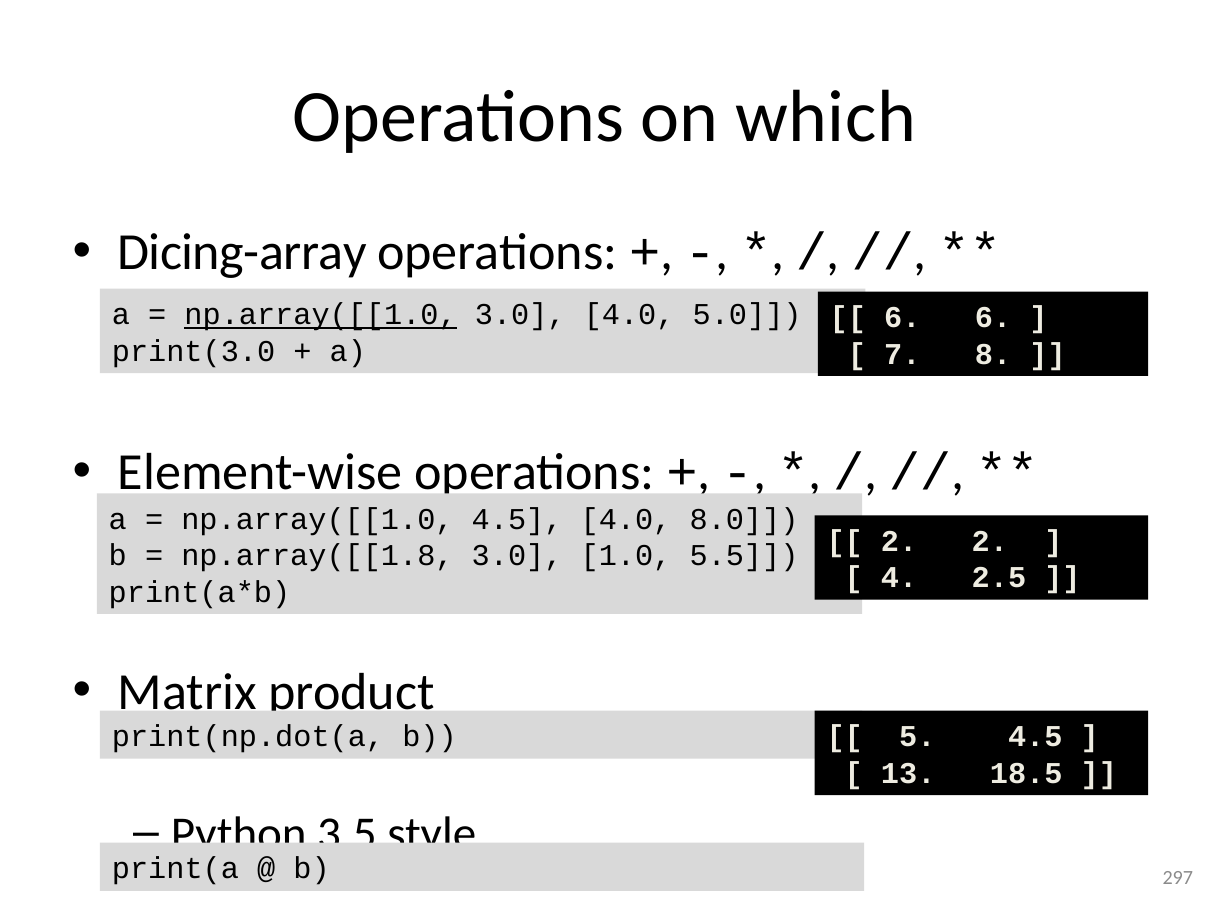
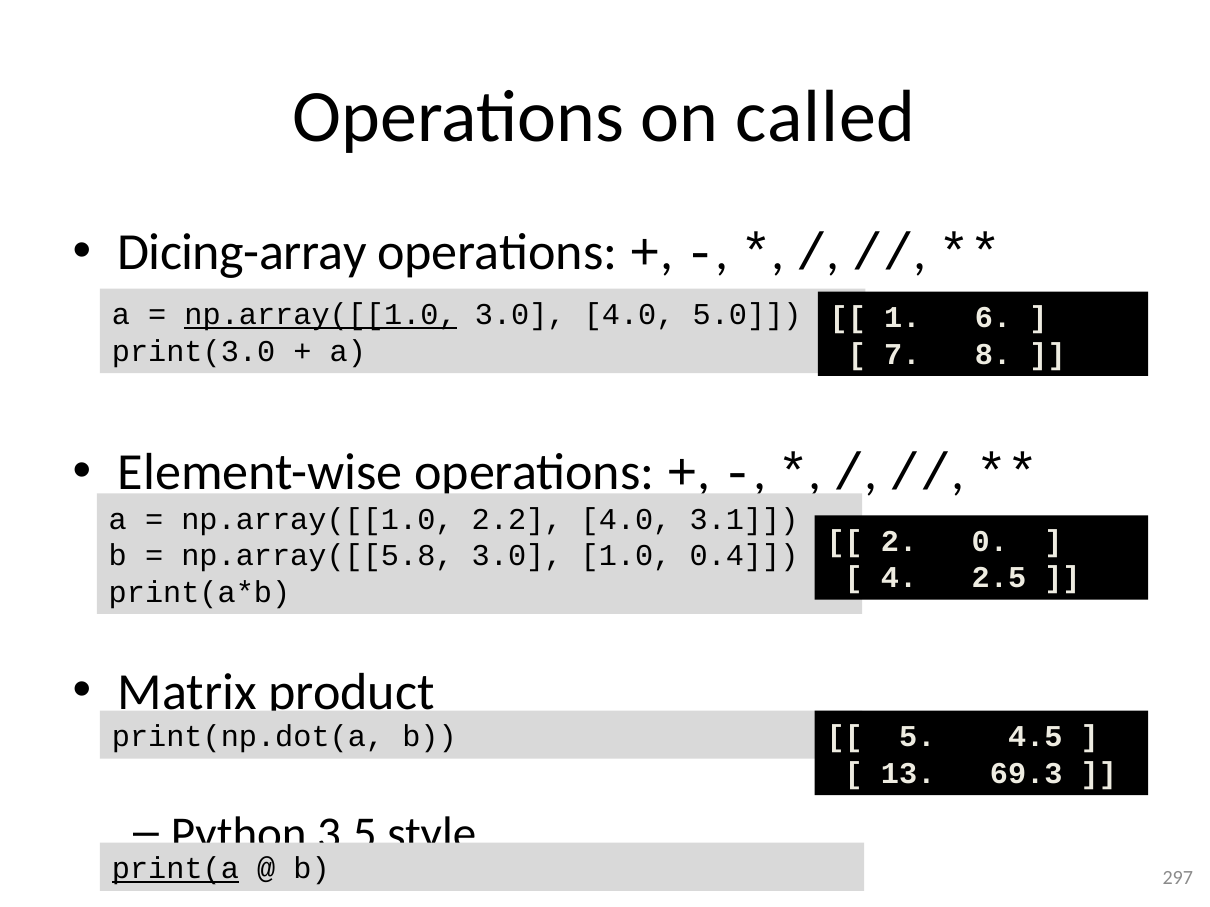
which: which -> called (825, 117)
6: 6 -> 1 (902, 318)
np.array([[1.0 4.5: 4.5 -> 2.2 (517, 520)
8.0: 8.0 -> 3.1 (744, 520)
2 2: 2 -> 0 (990, 542)
np.array([[1.8: np.array([[1.8 -> np.array([[5.8 (317, 556)
5.5: 5.5 -> 0.4 (744, 556)
18.5: 18.5 -> 69.3 (1026, 774)
print(a underline: none -> present (175, 869)
